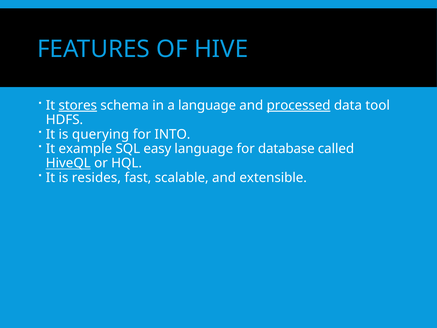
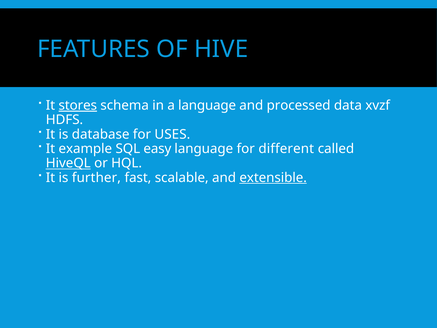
processed underline: present -> none (299, 105)
tool: tool -> xvzf (378, 105)
querying: querying -> database (101, 134)
INTO: INTO -> USES (172, 134)
database: database -> different (286, 149)
resides: resides -> further (96, 177)
extensible underline: none -> present (273, 177)
